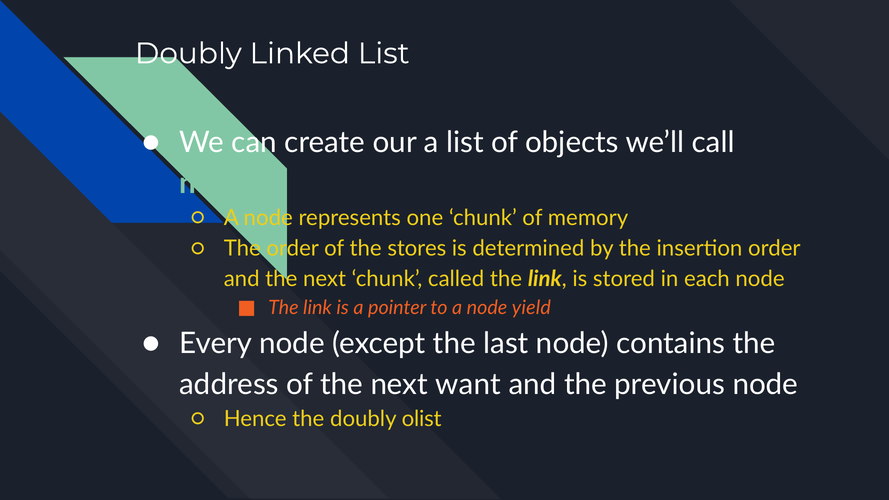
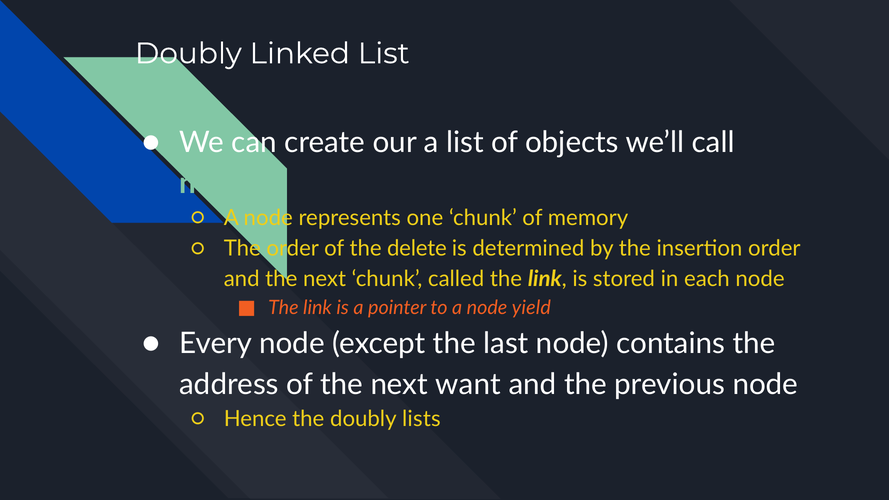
stores: stores -> delete (417, 249)
olist: olist -> lists (421, 419)
